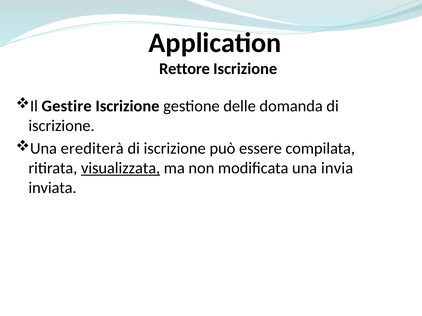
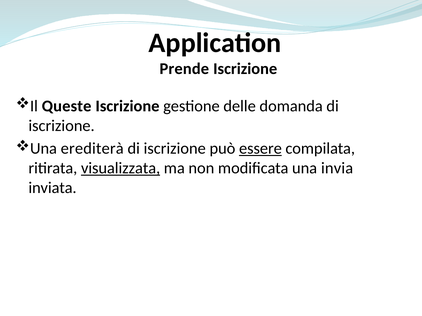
Rettore: Rettore -> Prende (184, 69)
Gestire: Gestire -> Queste (67, 106)
essere underline: none -> present (260, 149)
